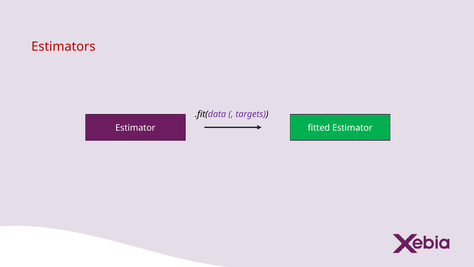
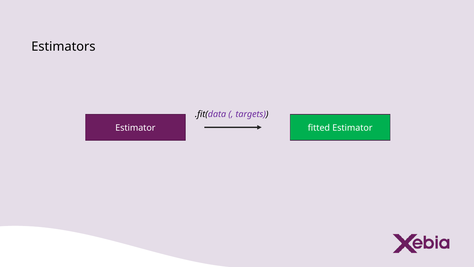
Estimators colour: red -> black (63, 47)
